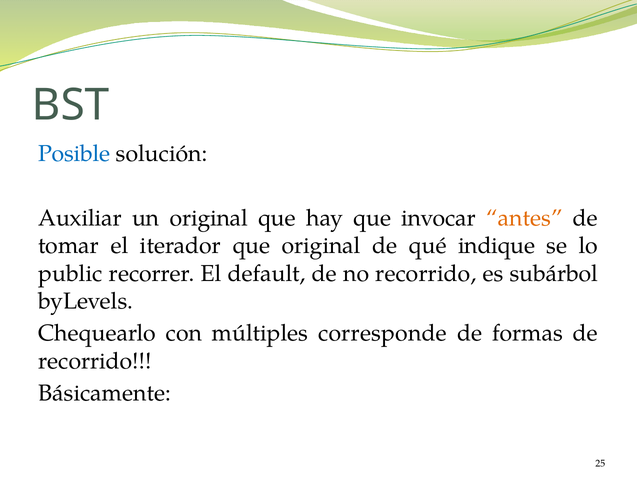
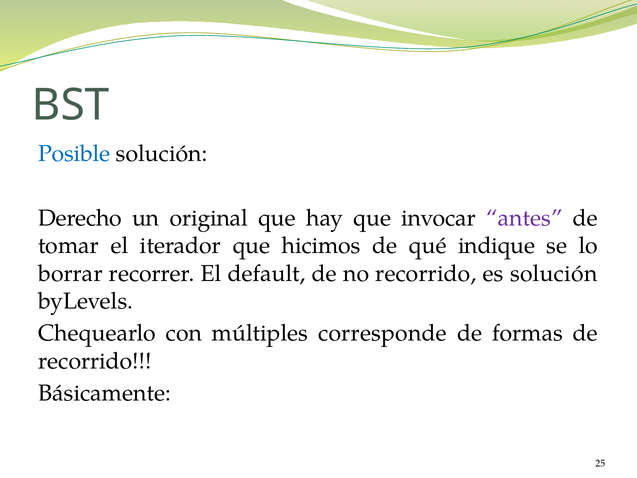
Auxiliar: Auxiliar -> Derecho (80, 218)
antes colour: orange -> purple (524, 218)
que original: original -> hicimos (321, 246)
public: public -> borrar (70, 273)
es subárbol: subárbol -> solución (554, 273)
